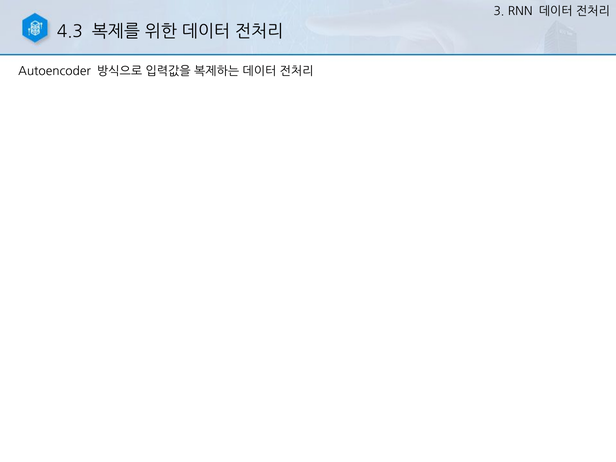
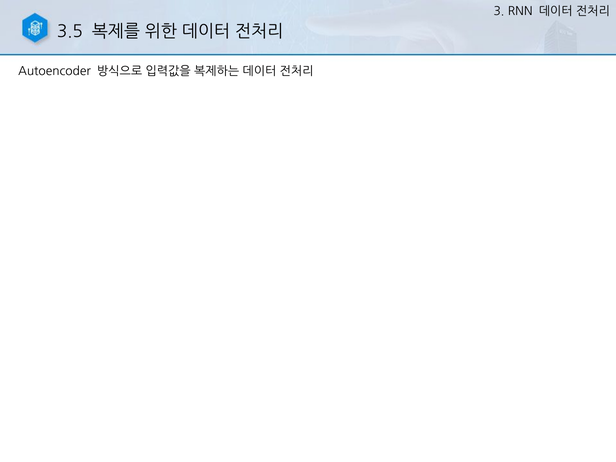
4.3: 4.3 -> 3.5 (70, 32)
